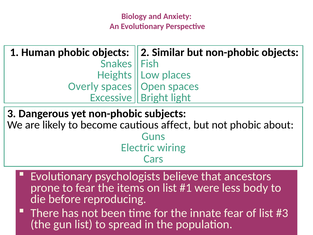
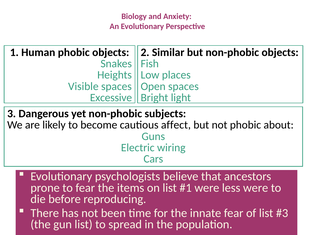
Overly: Overly -> Visible (83, 86)
less body: body -> were (256, 188)
